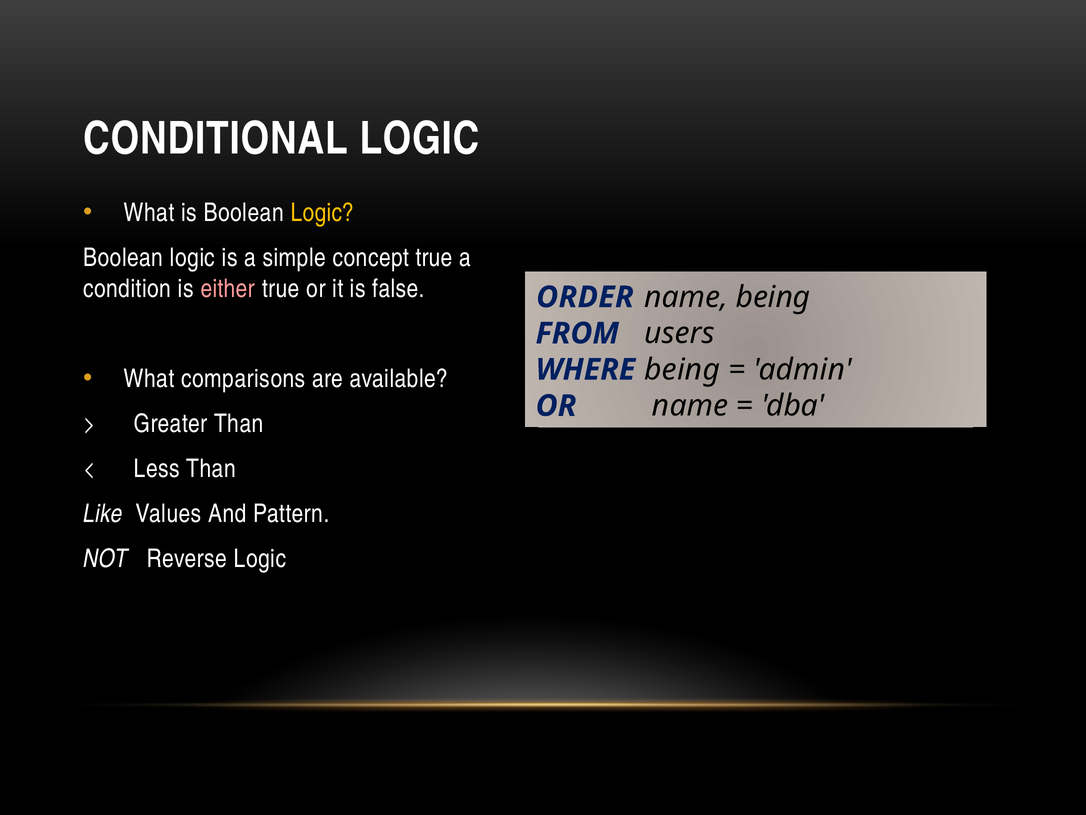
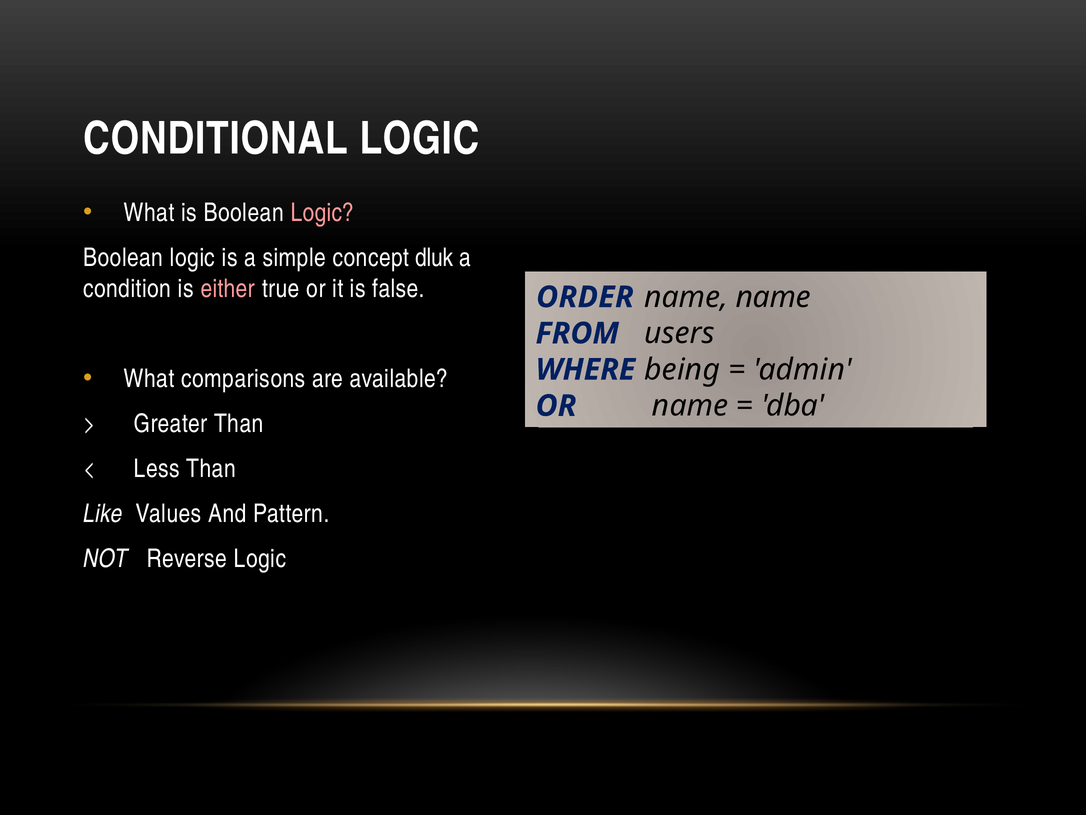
Logic colour: yellow -> pink (323, 213)
concept true: true -> dluk (434, 258)
name being: being -> name (773, 297)
